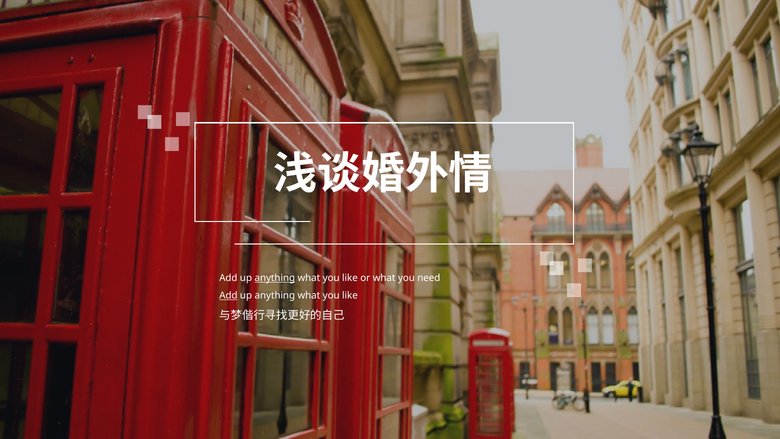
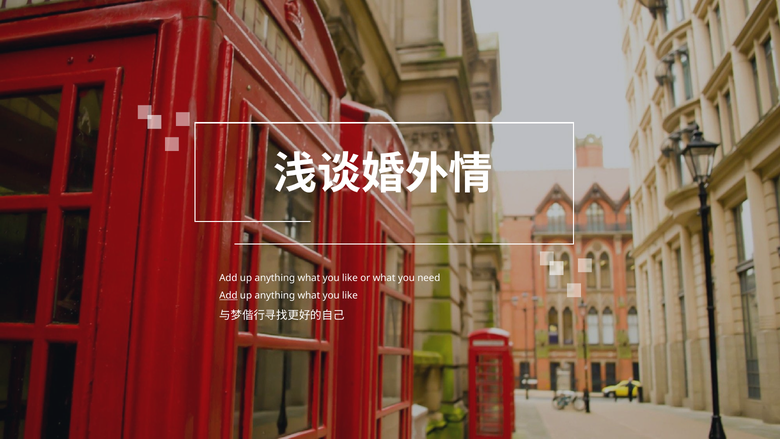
anything underline: present -> none (275, 278)
